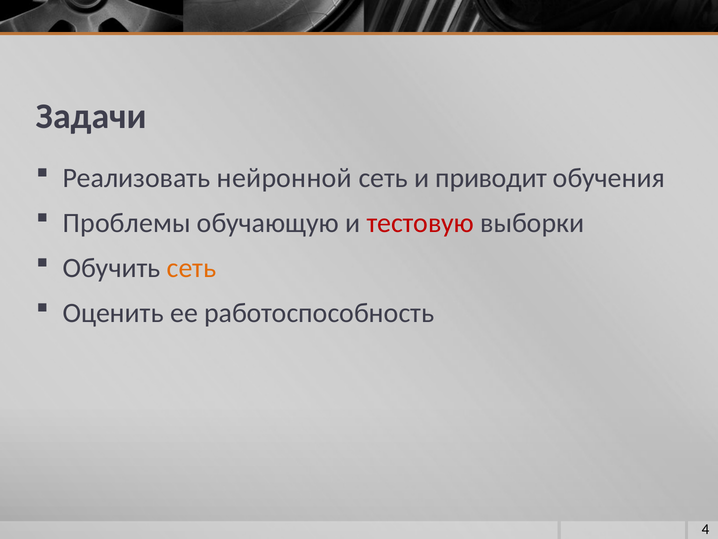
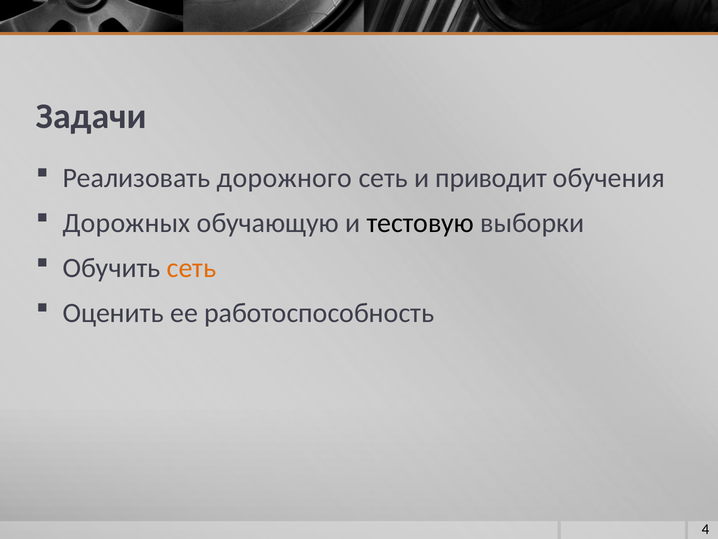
нейронной: нейронной -> дорожного (284, 178)
Проблемы: Проблемы -> Дорожных (127, 223)
тестовую colour: red -> black (420, 223)
